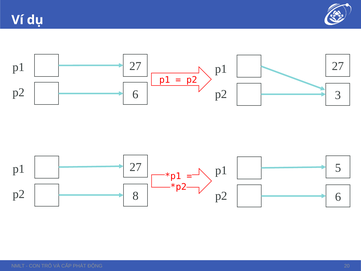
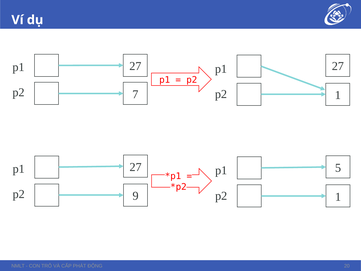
6: 6 -> 7 (135, 94)
3: 3 -> 1 (338, 95)
8: 8 -> 9 (136, 196)
6: 6 -> 1 (338, 197)
